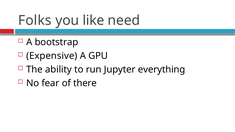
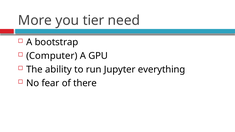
Folks: Folks -> More (35, 20)
like: like -> tier (93, 20)
Expensive: Expensive -> Computer (52, 56)
